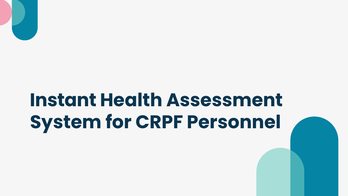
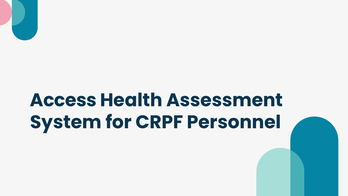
Instant: Instant -> Access (63, 100)
